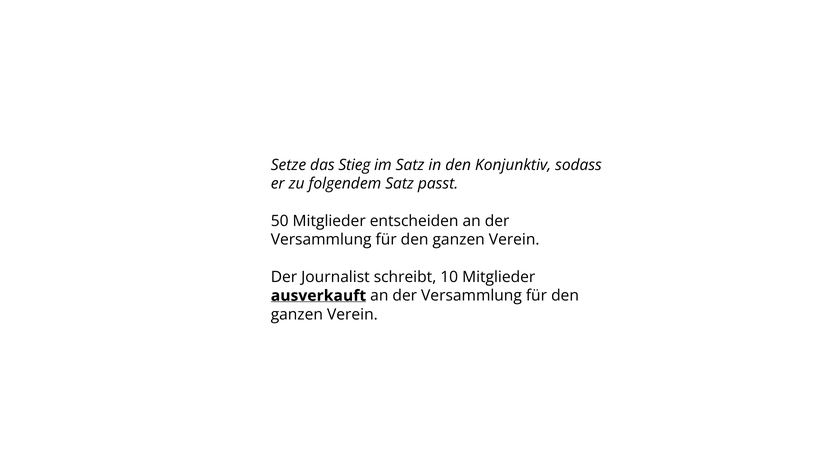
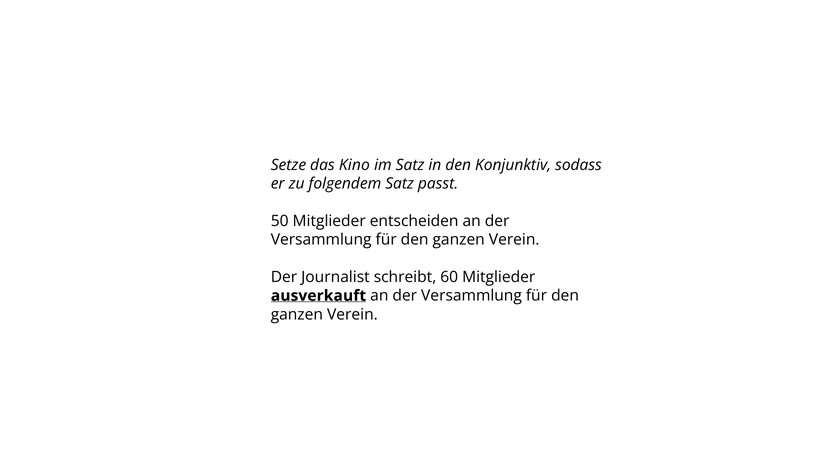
Stieg: Stieg -> Kino (354, 165)
10: 10 -> 60 (449, 277)
